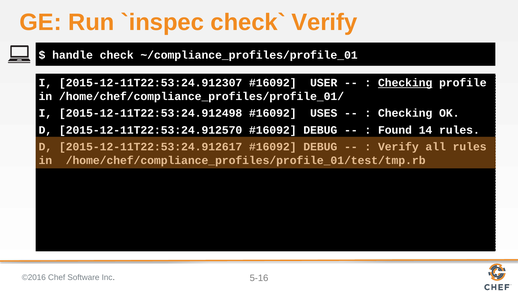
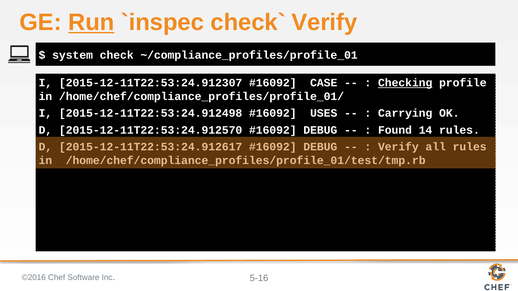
Run underline: none -> present (91, 22)
handle: handle -> system (73, 55)
USER: USER -> CASE (324, 83)
Checking: Checking -> Carrying (405, 113)
